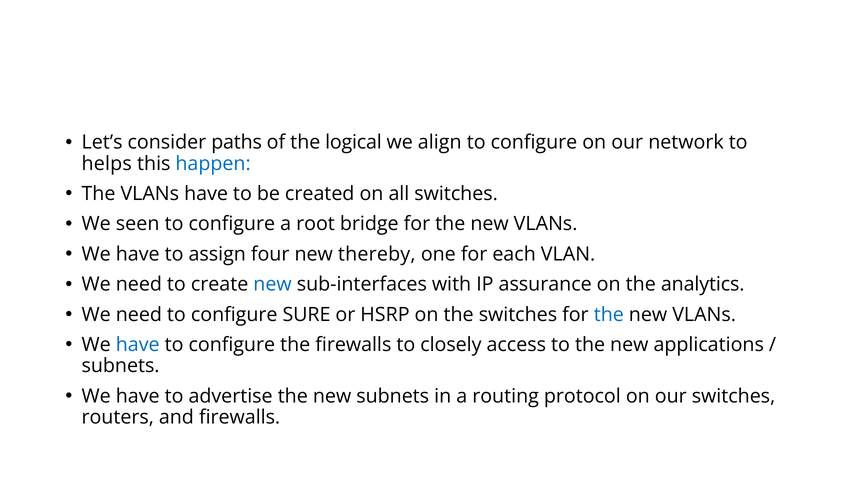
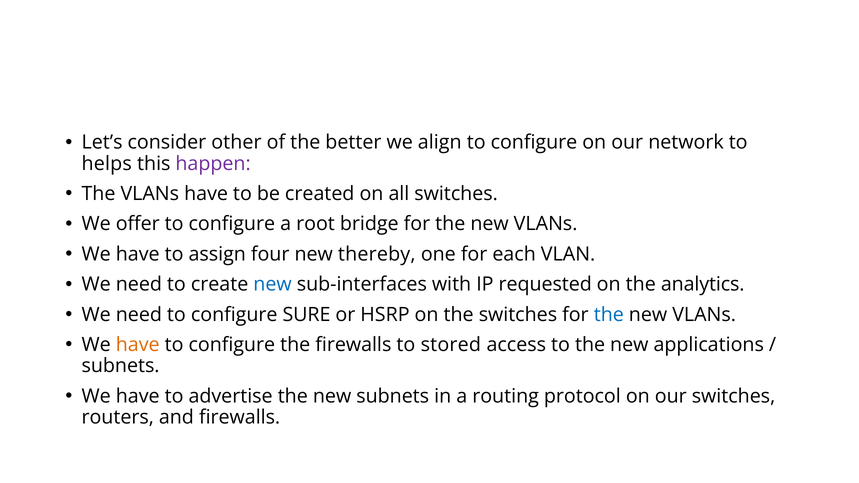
paths: paths -> other (236, 142)
logical: logical -> better (353, 142)
happen colour: blue -> purple (213, 164)
seen: seen -> offer (138, 224)
assurance: assurance -> requested (545, 284)
have colour: blue -> orange (138, 345)
closely: closely -> stored (451, 345)
